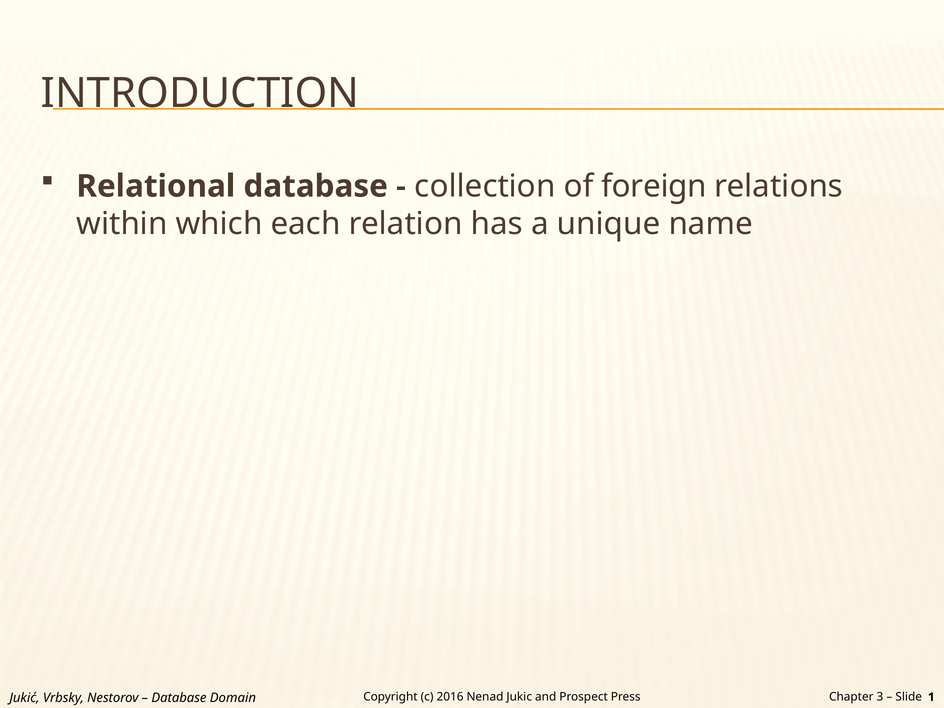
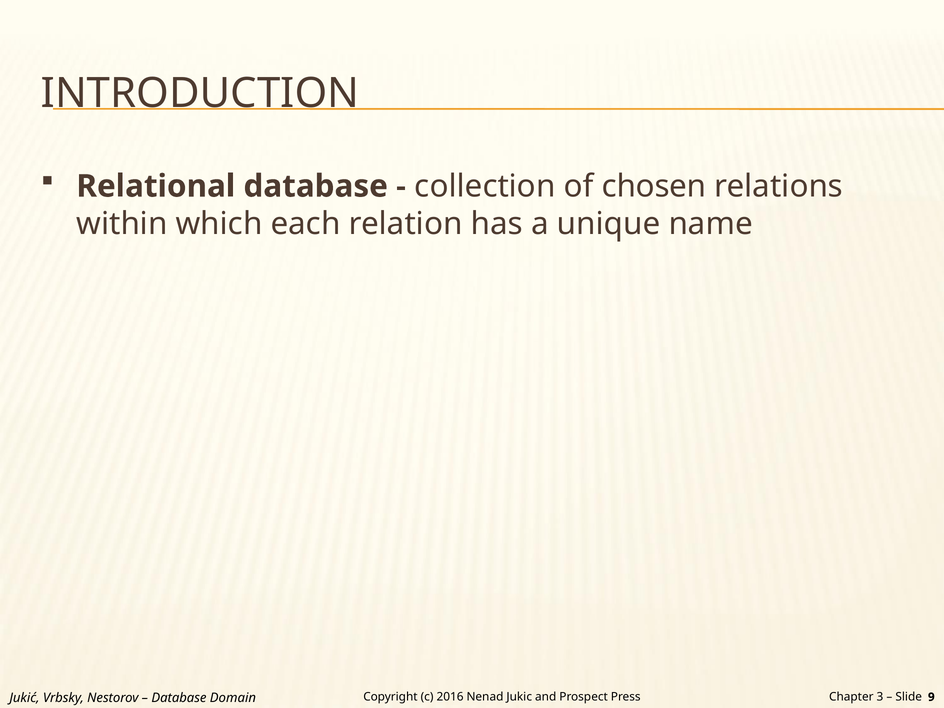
foreign: foreign -> chosen (654, 186)
1: 1 -> 9 (931, 697)
